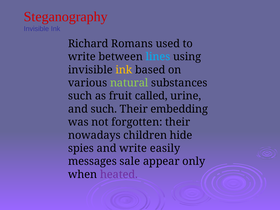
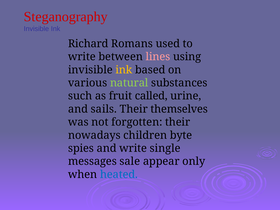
lines colour: light blue -> pink (158, 57)
and such: such -> sails (104, 109)
embedding: embedding -> themselves (179, 109)
hide: hide -> byte (181, 135)
easily: easily -> single (165, 148)
heated colour: purple -> blue (119, 174)
